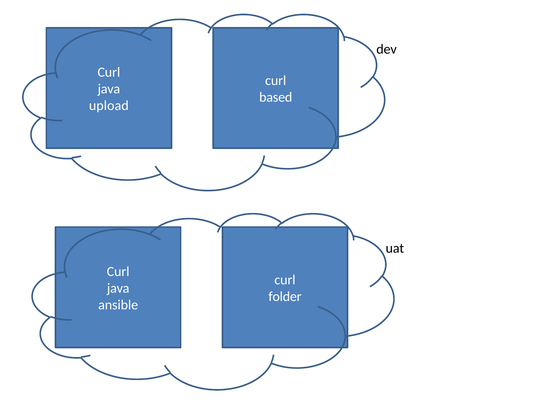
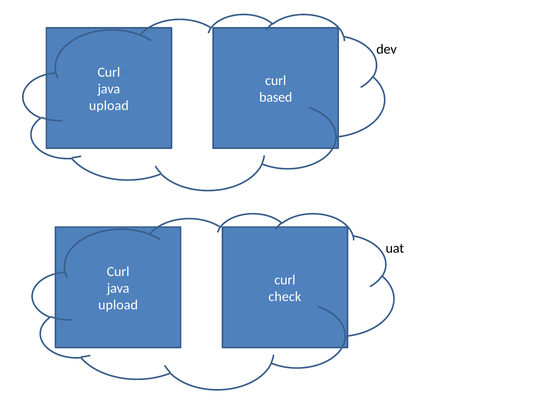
folder: folder -> check (285, 297)
ansible: ansible -> upload (118, 305)
